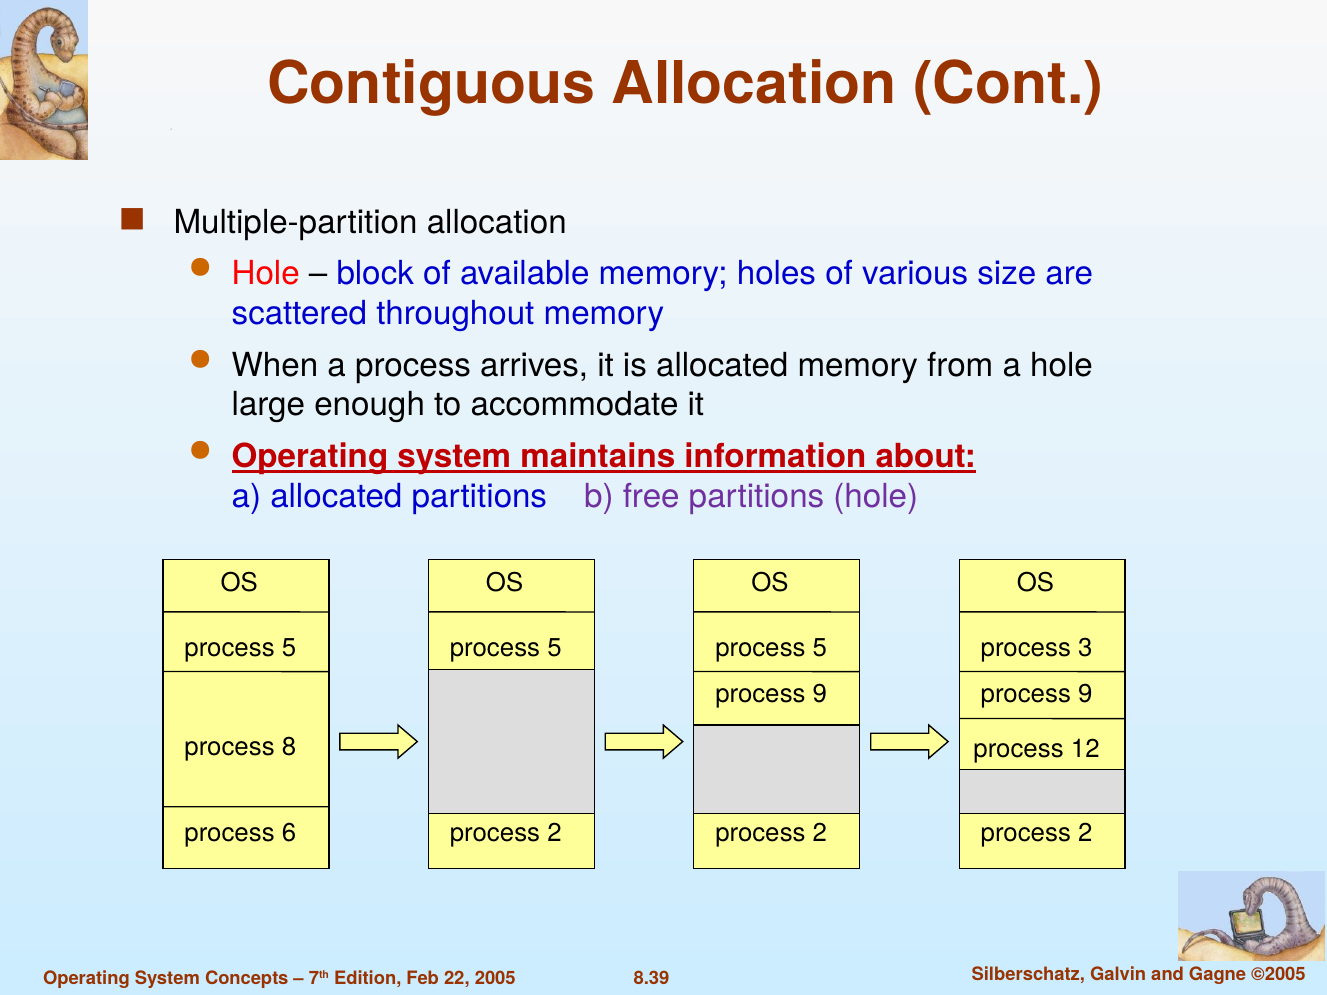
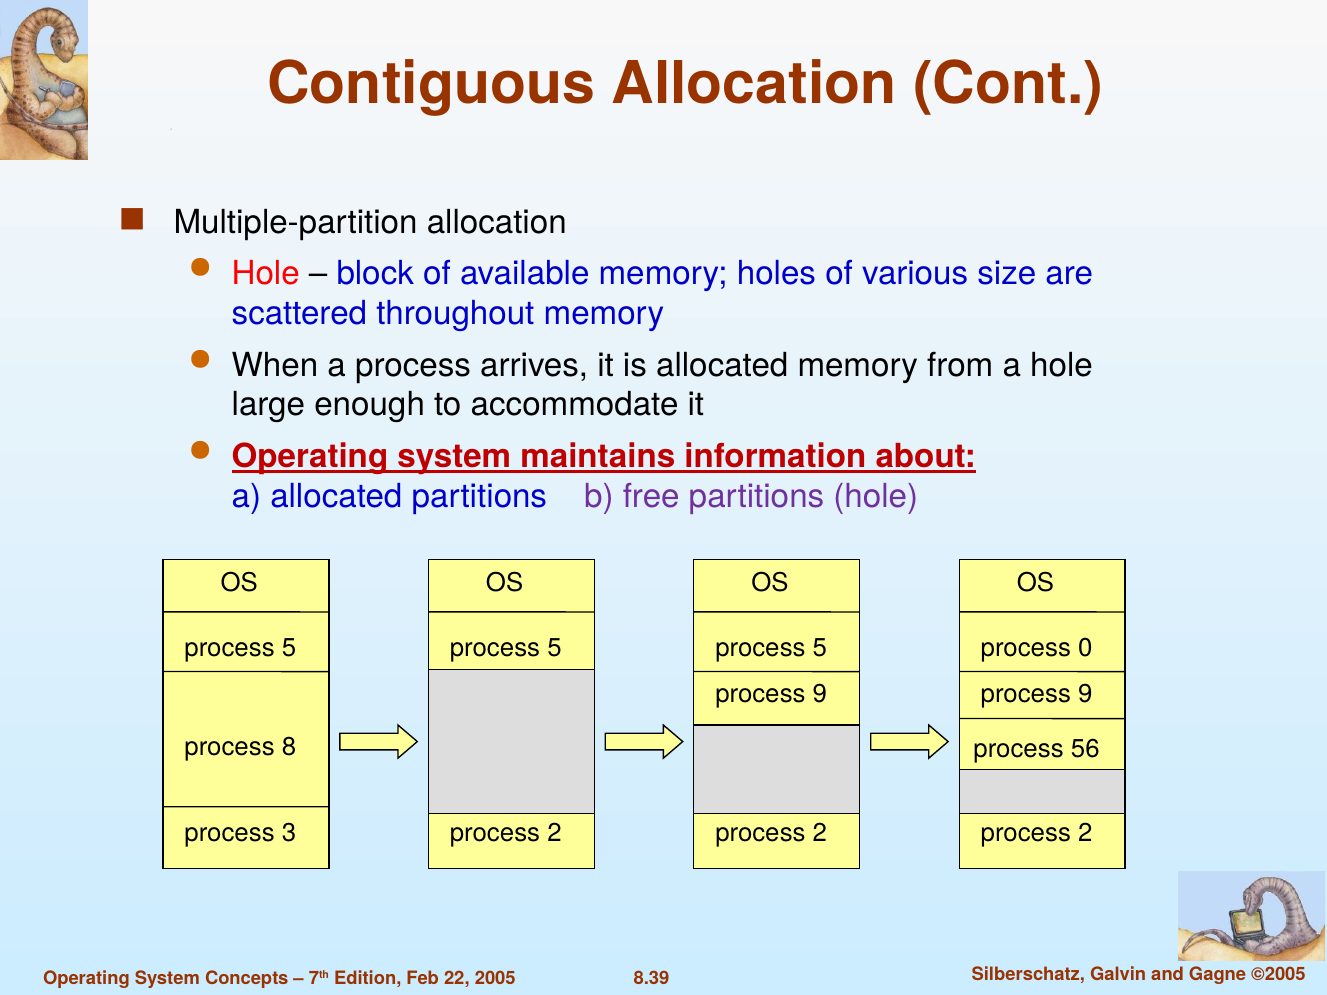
3: 3 -> 0 (1085, 648)
12: 12 -> 56 (1085, 749)
6: 6 -> 3 (289, 833)
